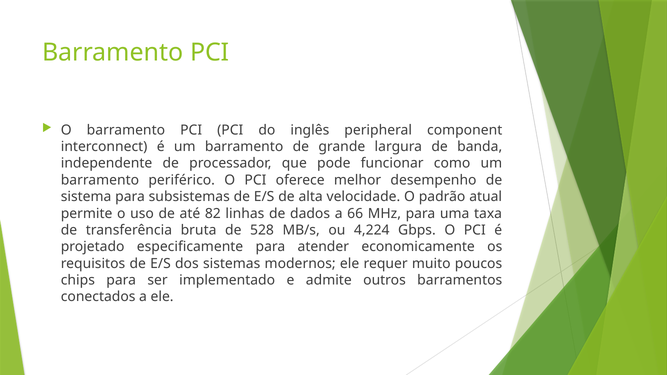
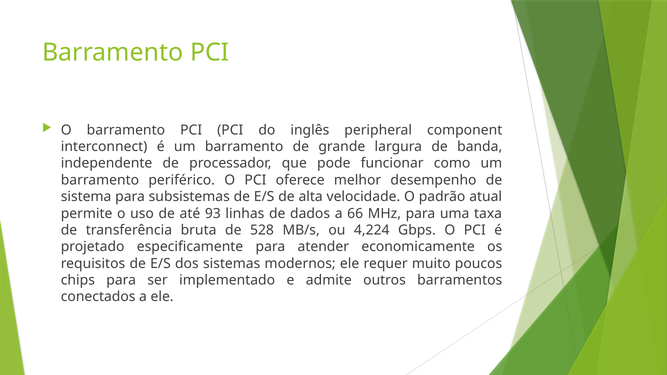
82: 82 -> 93 (213, 214)
